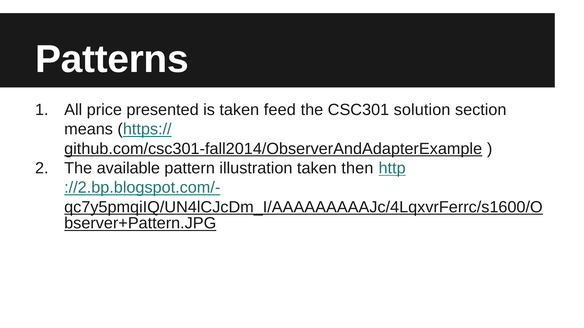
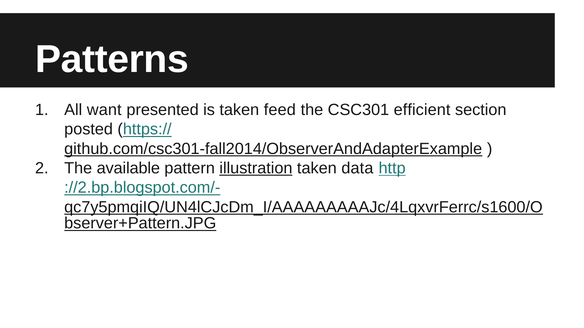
price: price -> want (104, 110)
solution: solution -> efficient (422, 110)
means: means -> posted (89, 129)
illustration underline: none -> present (256, 168)
then: then -> data (357, 168)
